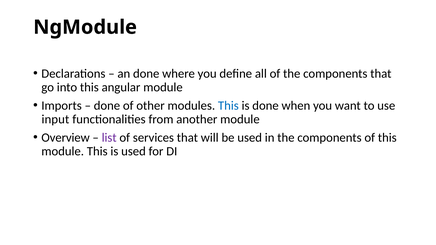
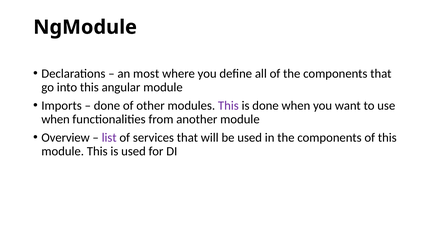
an done: done -> most (146, 74)
This colour: blue -> purple (228, 106)
input: input -> when (56, 119)
